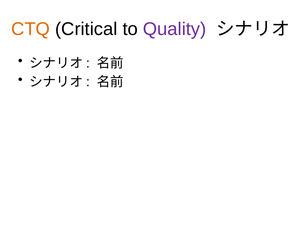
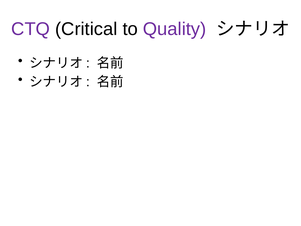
CTQ colour: orange -> purple (31, 29)
